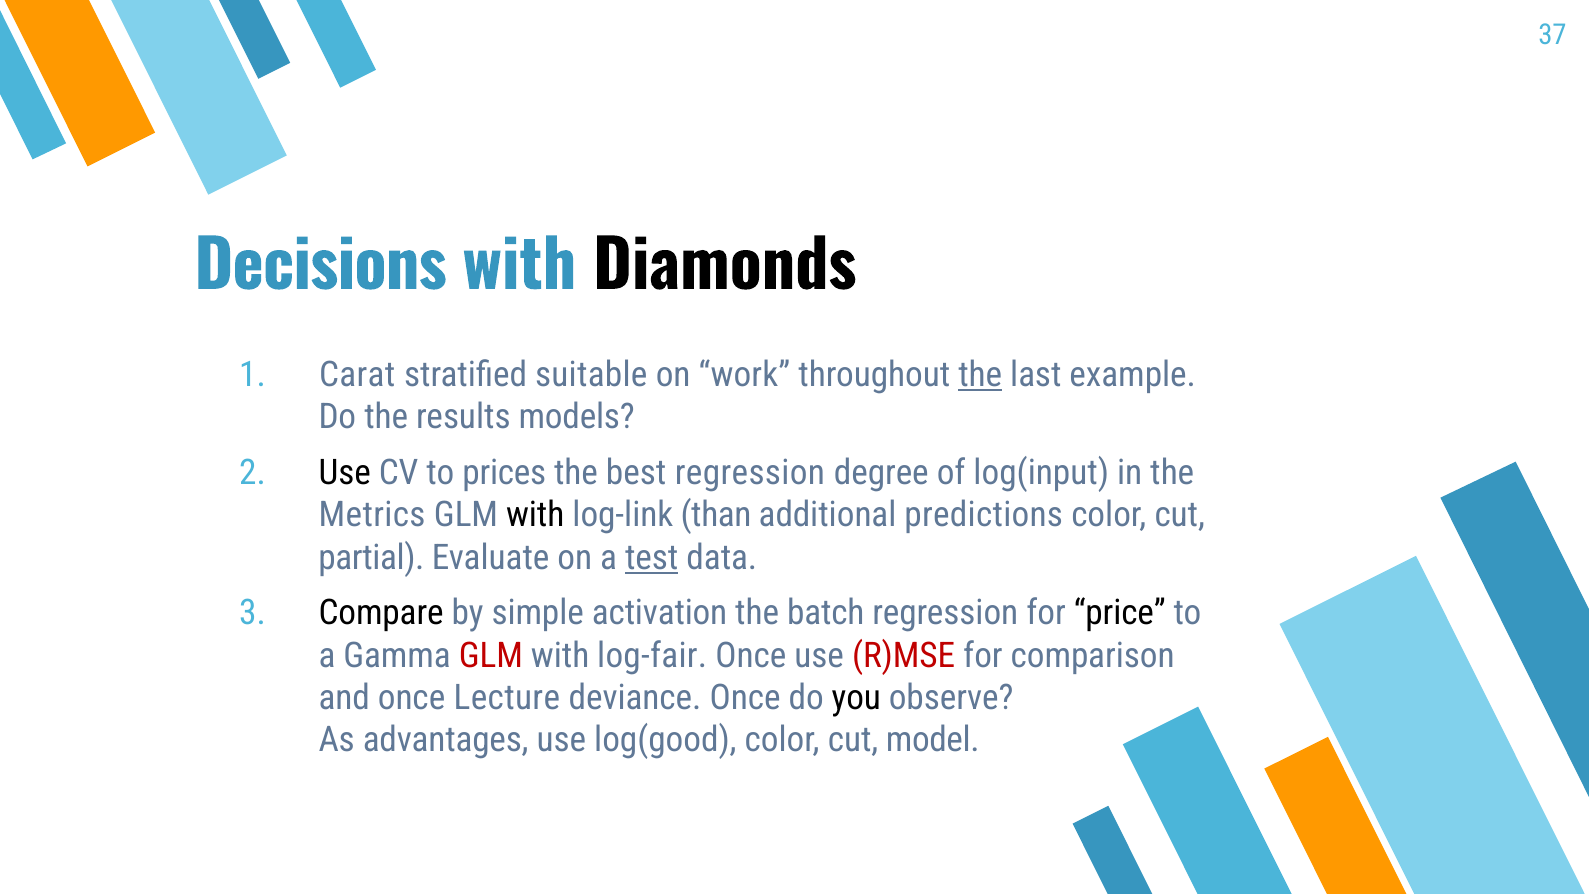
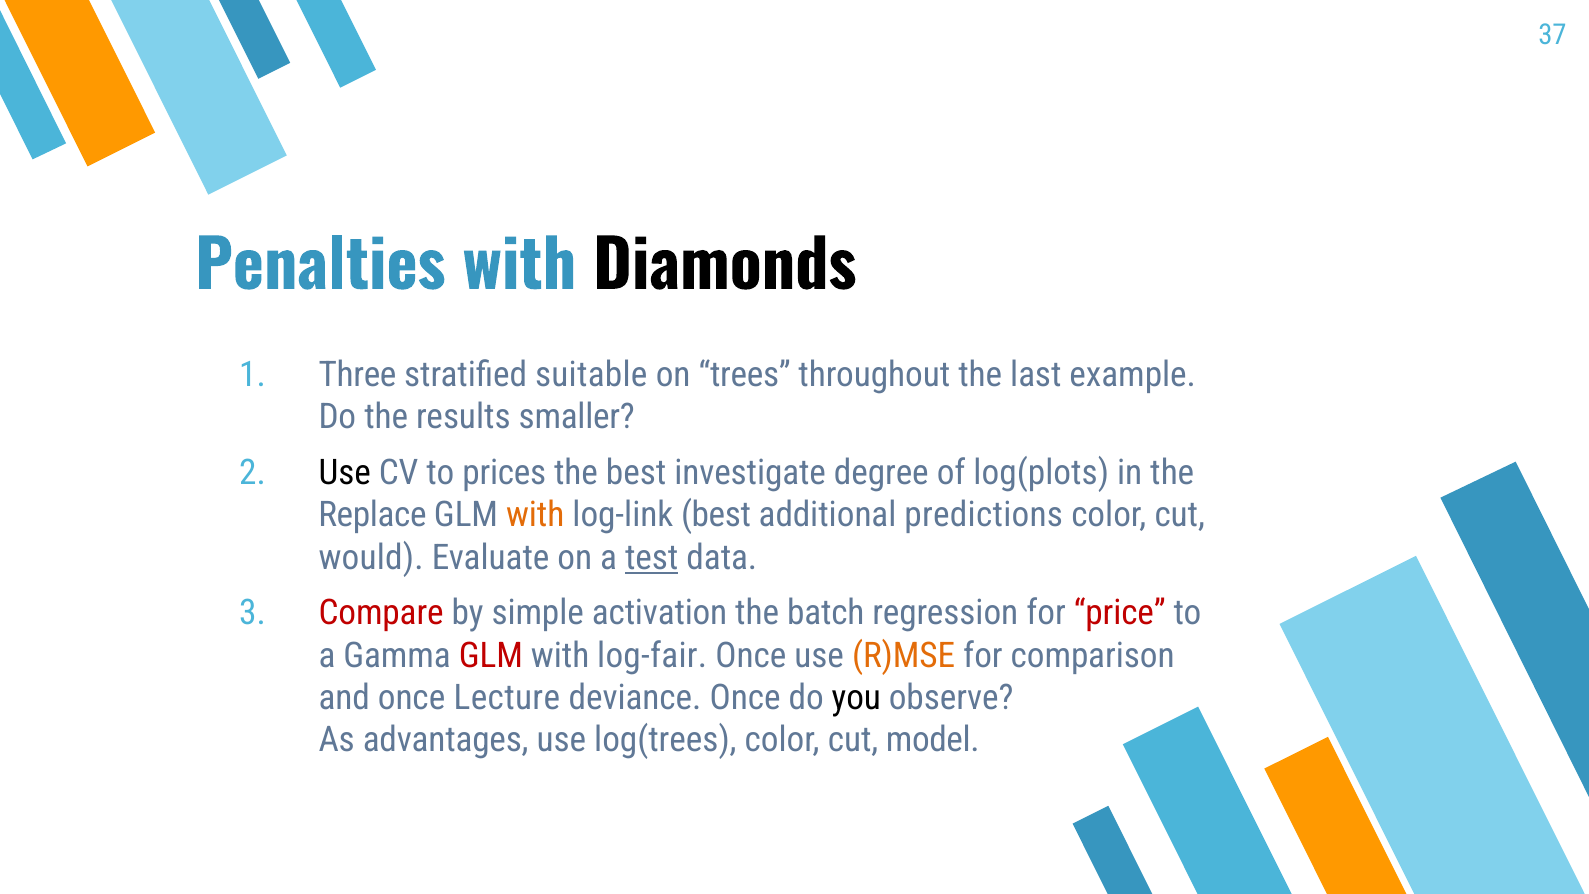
Decisions: Decisions -> Penalties (320, 267)
Carat: Carat -> Three (358, 375)
work: work -> trees (745, 375)
the underline: present -> none (980, 375)
models: models -> smaller (577, 417)
best regression: regression -> investigate (750, 473)
log(input: log(input -> log(plots (1041, 473)
Metrics: Metrics -> Replace (372, 515)
with colour: black -> orange (535, 515)
log-link than: than -> best (716, 515)
partial: partial -> would (371, 558)
Compare colour: black -> red (381, 613)
price colour: black -> red (1120, 613)
R)MSE colour: red -> orange (904, 655)
log(good: log(good -> log(trees (665, 740)
